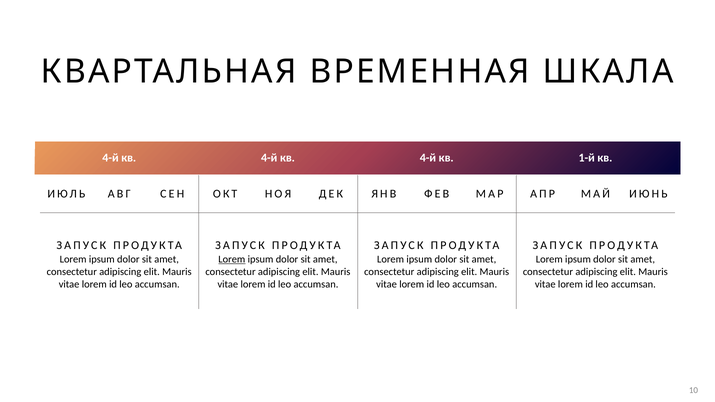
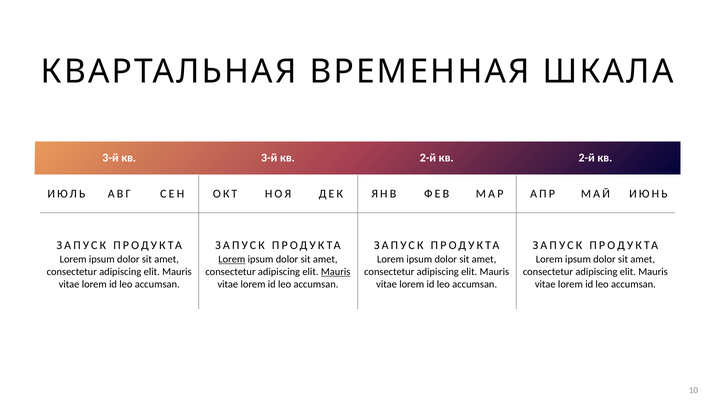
4-й: 4-й -> 3-й (111, 158)
4-й: 4-й -> 3-й (269, 158)
4-й: 4-й -> 2-й (428, 158)
1-й: 1-й -> 2-й (587, 158)
Mauris underline: none -> present (336, 272)
